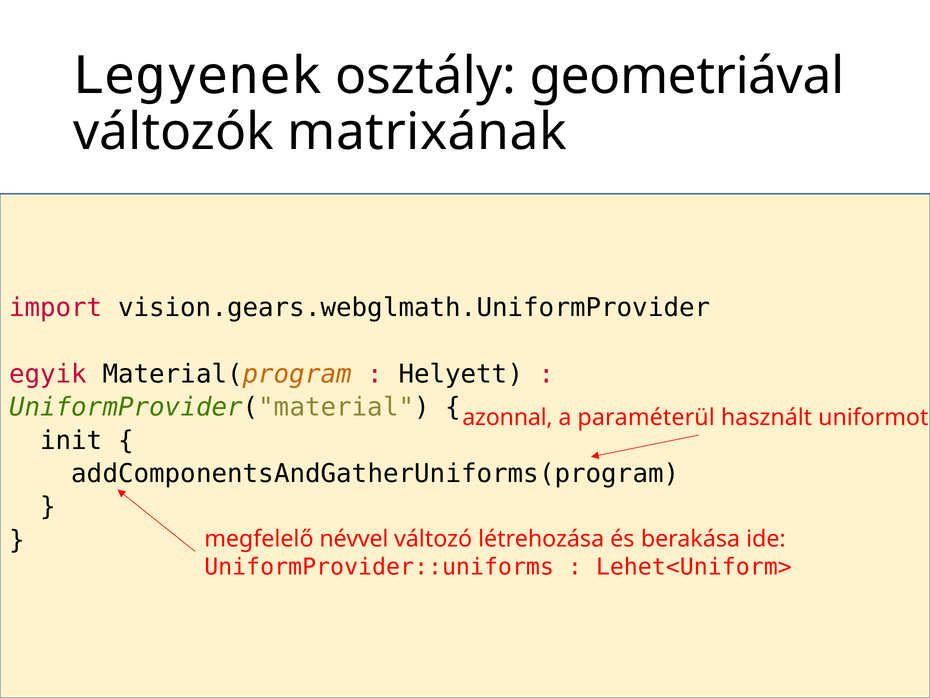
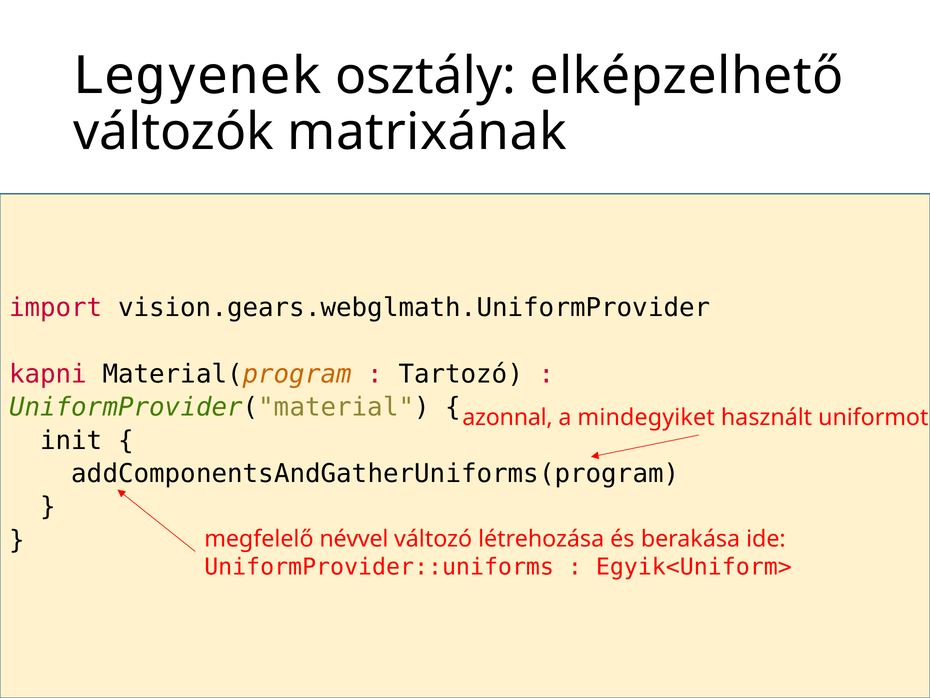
geometriával: geometriával -> elképzelhető (686, 76)
egyik: egyik -> kapni (48, 374)
Helyett: Helyett -> Tartozó (461, 374)
paraméterül: paraméterül -> mindegyiket (646, 417)
Lehet<Uniform>: Lehet<Uniform> -> Egyik<Uniform> (694, 567)
